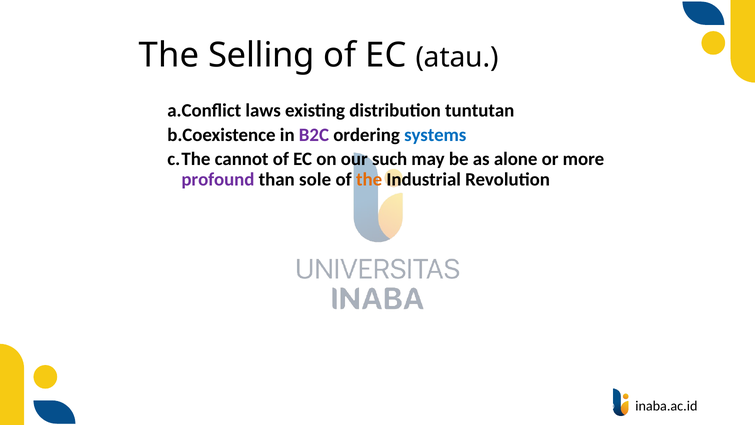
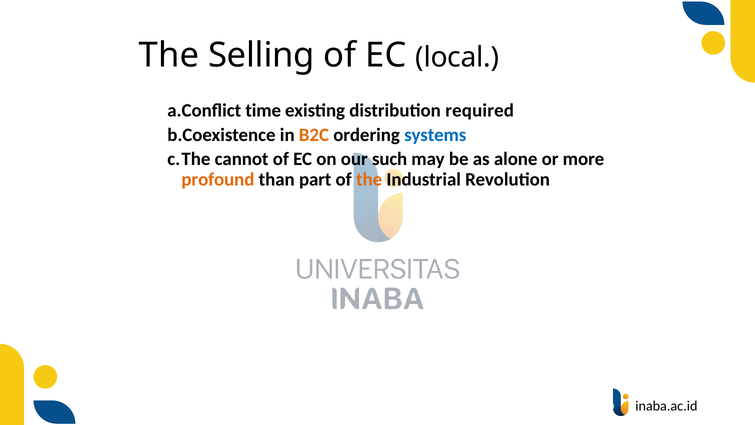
atau: atau -> local (457, 57)
laws: laws -> time (263, 111)
tuntutan: tuntutan -> required (480, 111)
B2C colour: purple -> orange (314, 135)
profound colour: purple -> orange (218, 180)
sole: sole -> part (315, 180)
